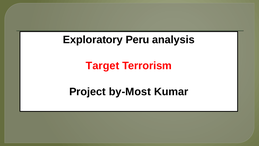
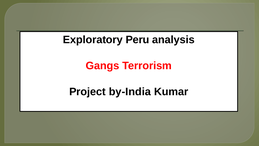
Target: Target -> Gangs (103, 66)
by-Most: by-Most -> by-India (130, 92)
